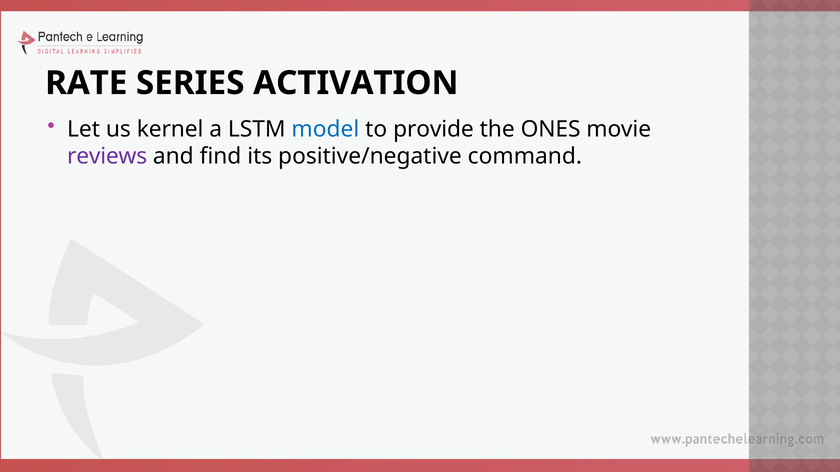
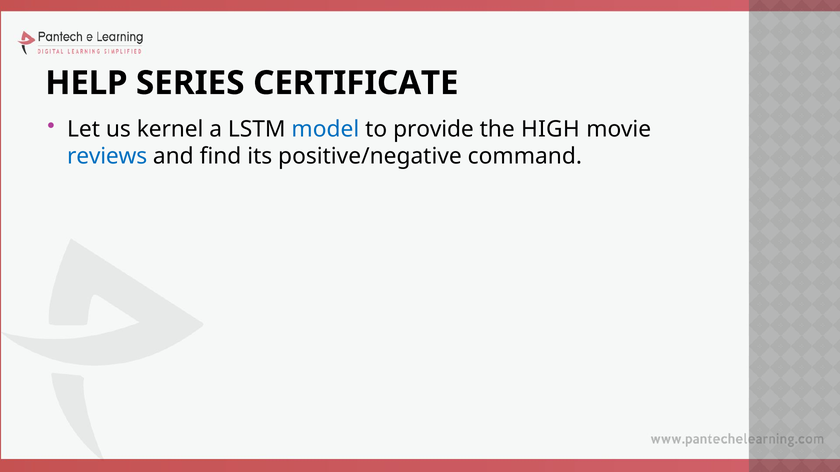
RATE: RATE -> HELP (86, 83)
ACTIVATION: ACTIVATION -> CERTIFICATE (356, 83)
ONES: ONES -> HIGH (550, 129)
reviews colour: purple -> blue (107, 157)
